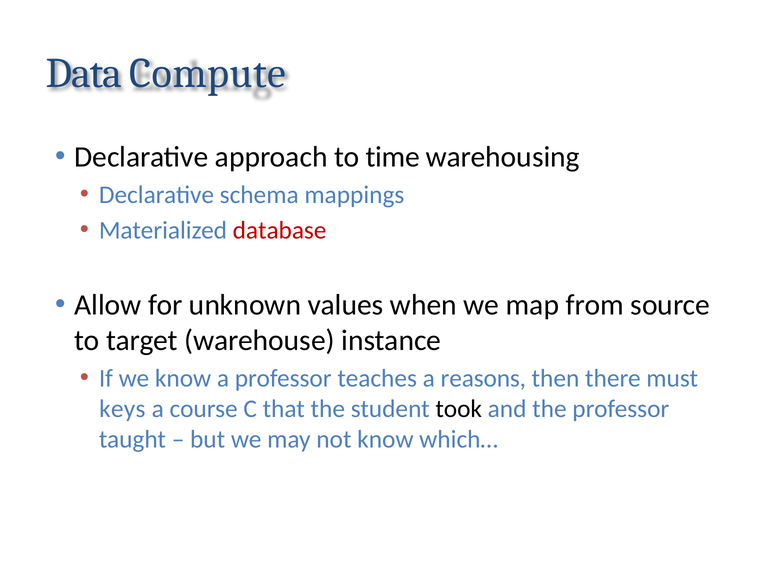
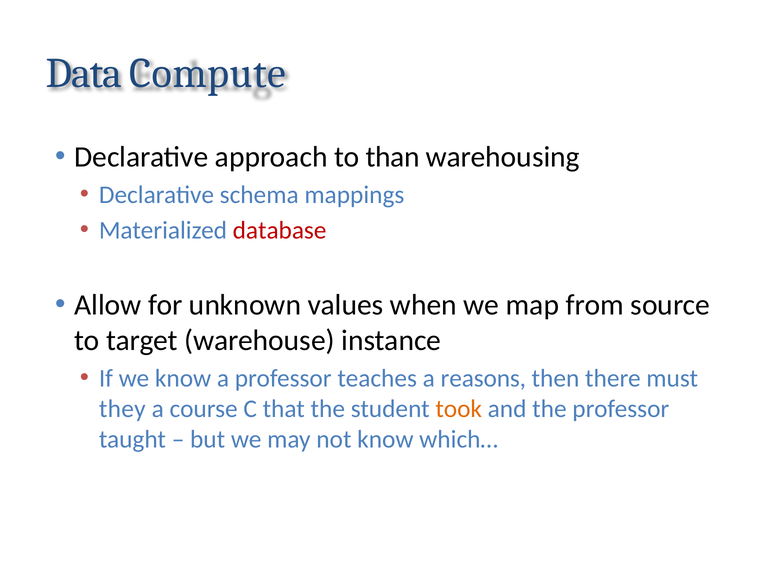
time: time -> than (393, 157)
keys: keys -> they (122, 409)
took colour: black -> orange (459, 409)
